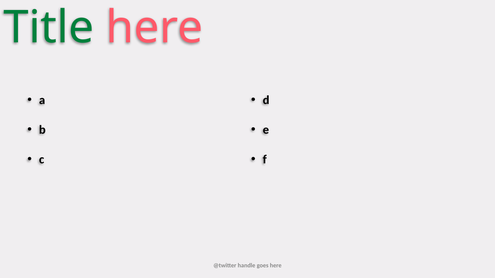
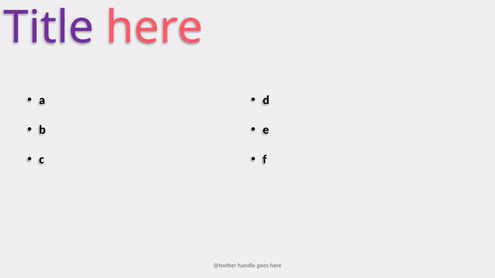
Title colour: green -> purple (49, 28)
